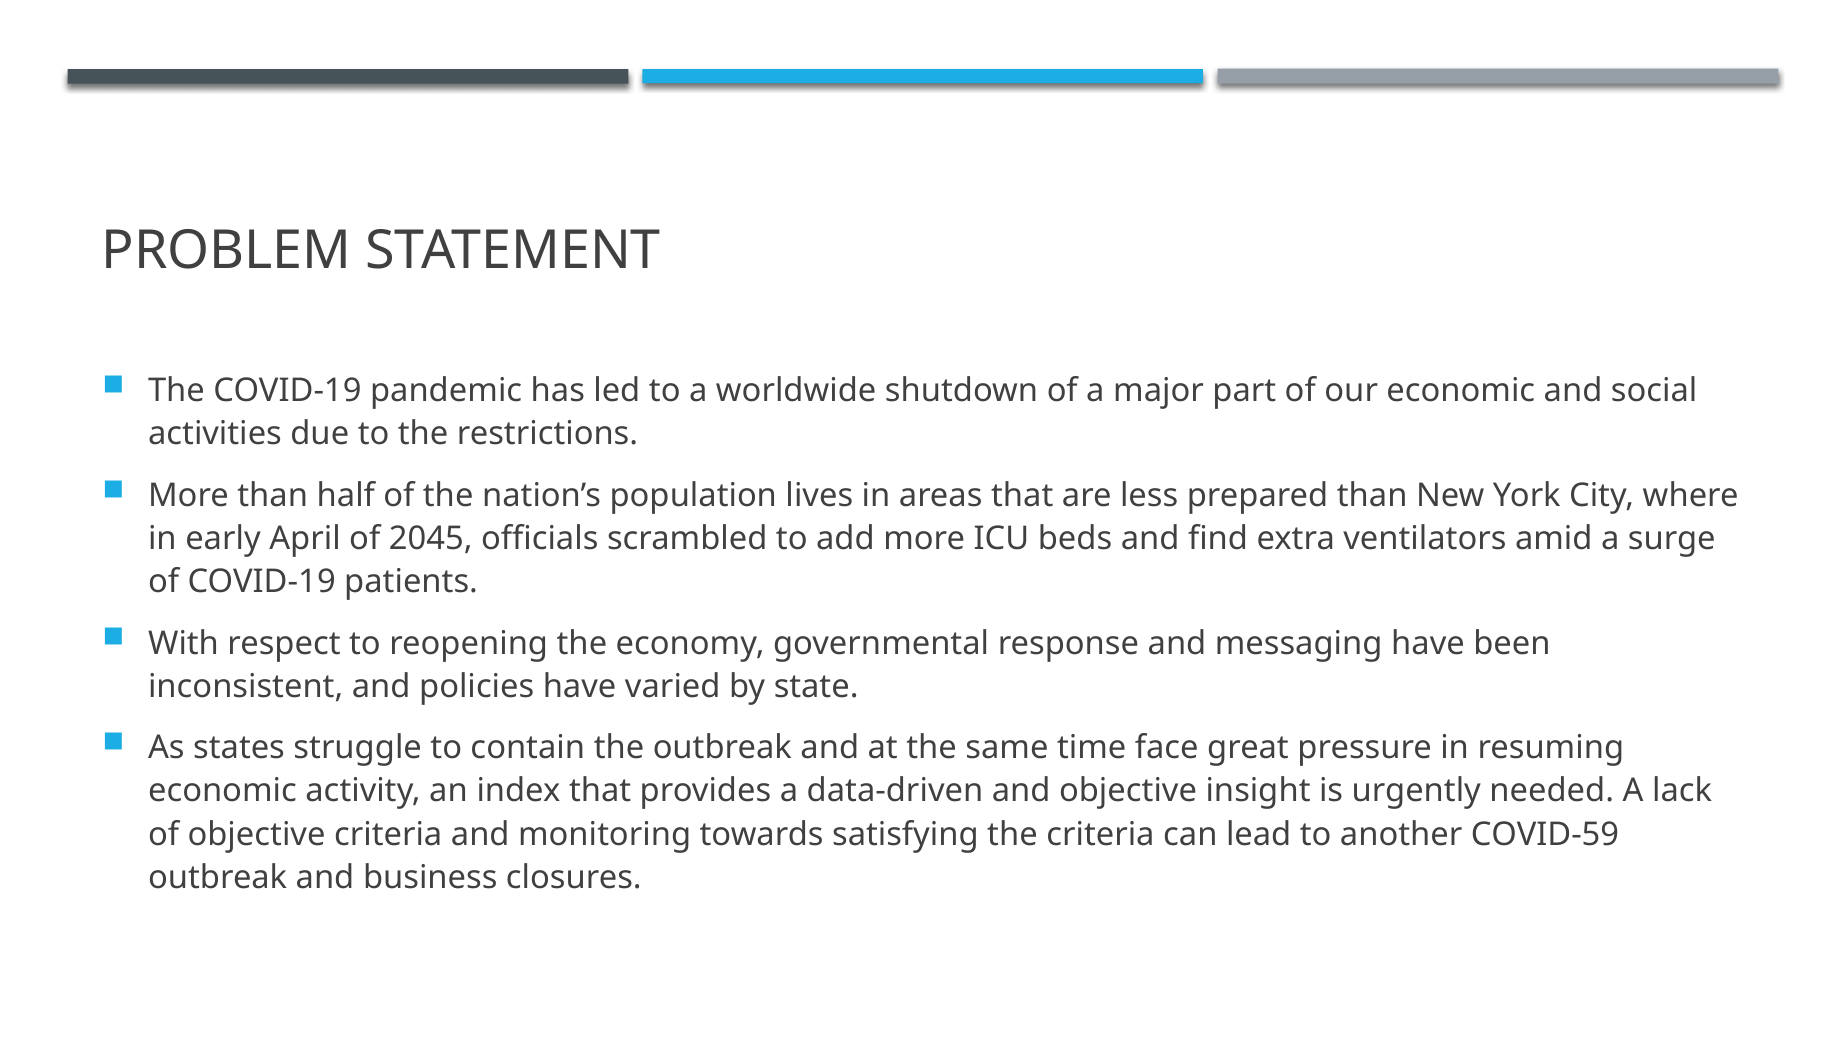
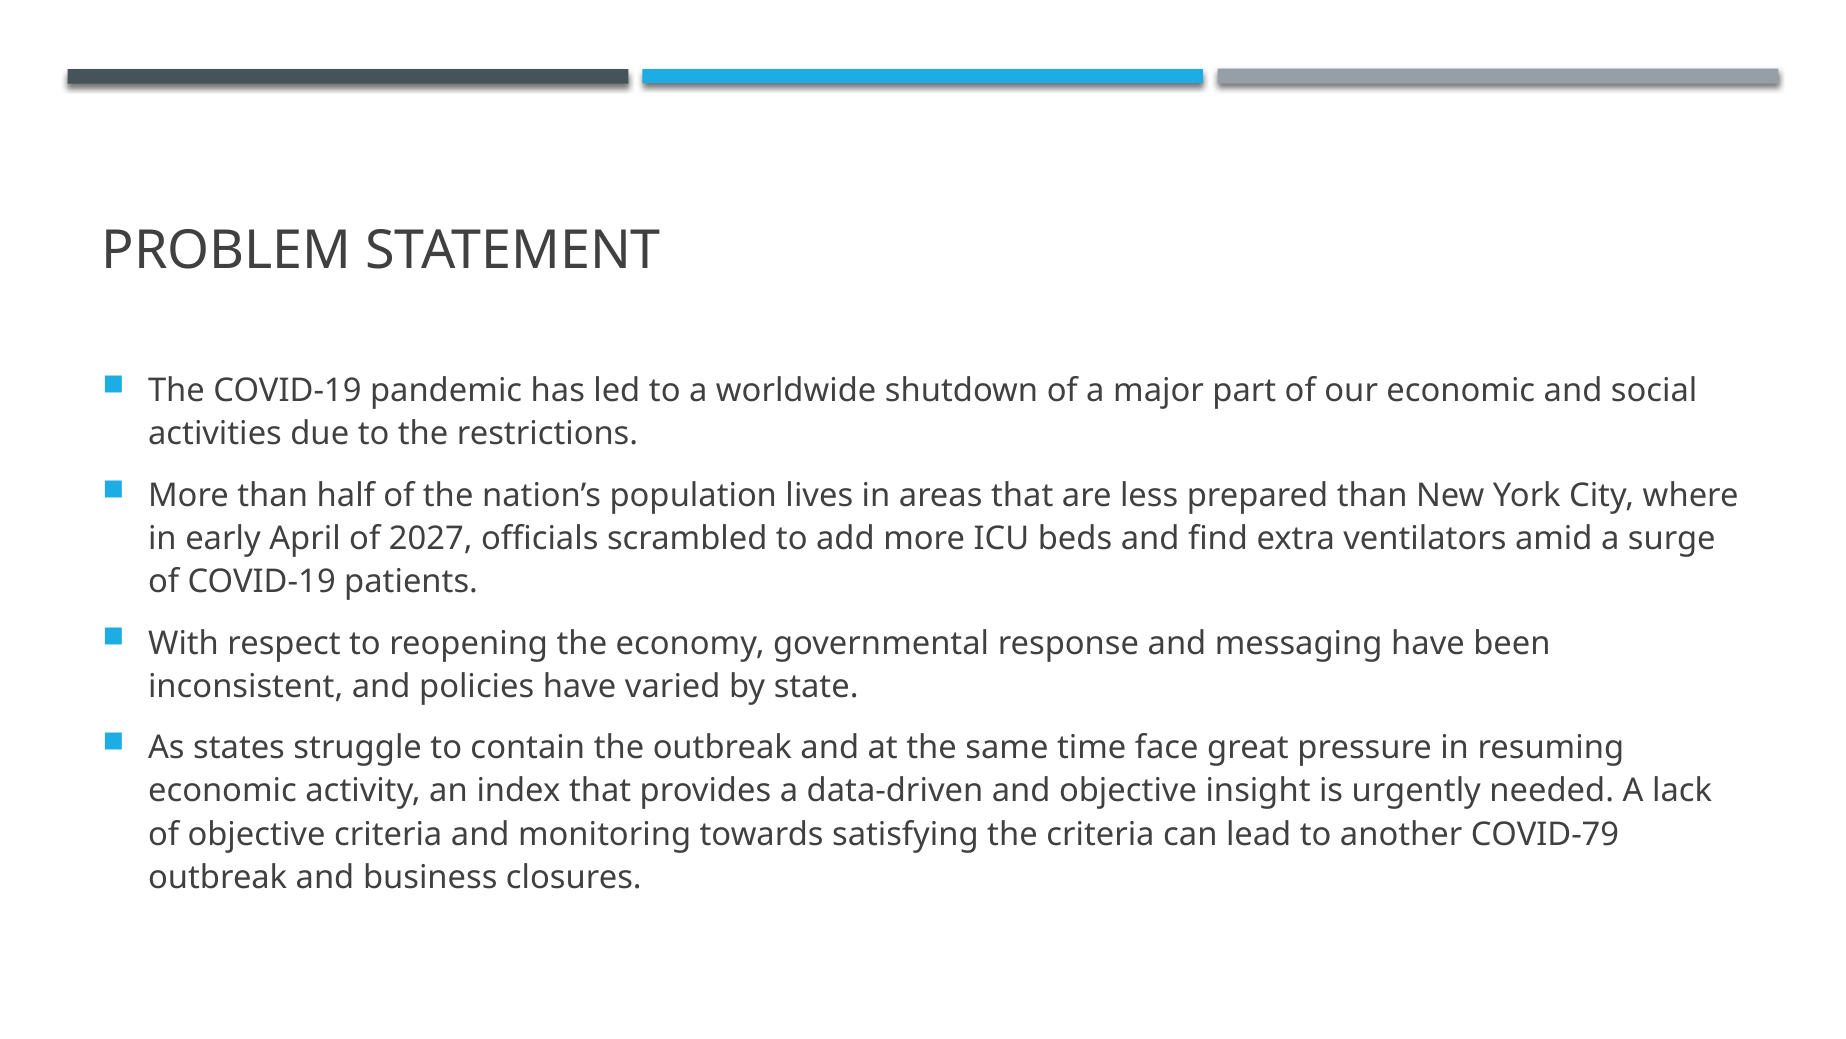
2045: 2045 -> 2027 (431, 538)
COVID-59: COVID-59 -> COVID-79 (1545, 834)
